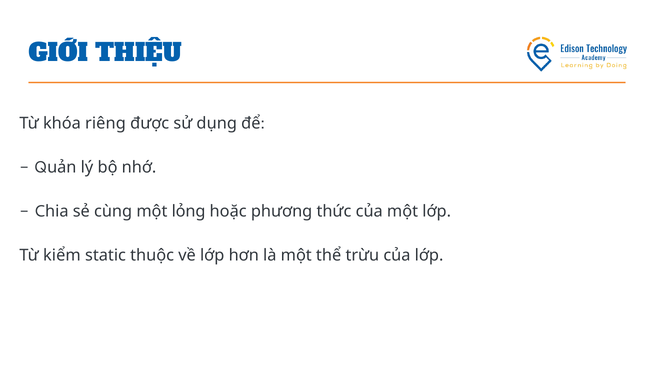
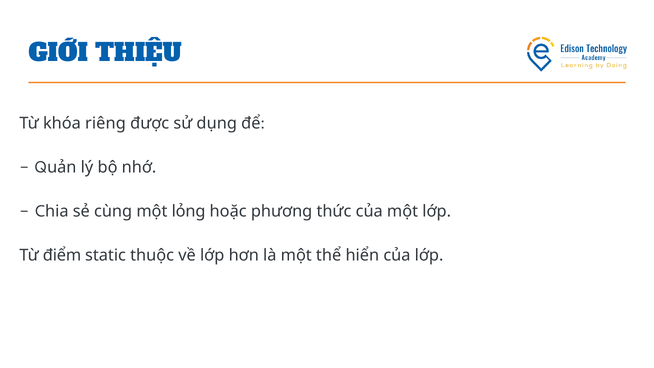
kiểm: kiểm -> điểm (62, 255)
trừu: trừu -> hiển (362, 255)
